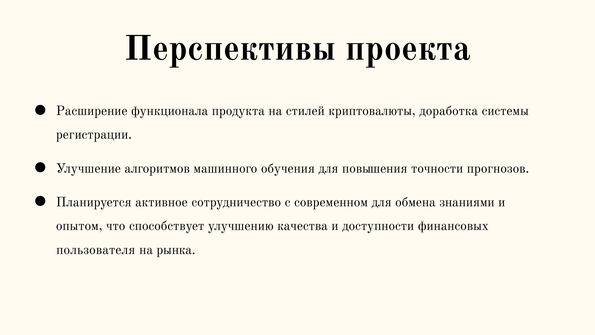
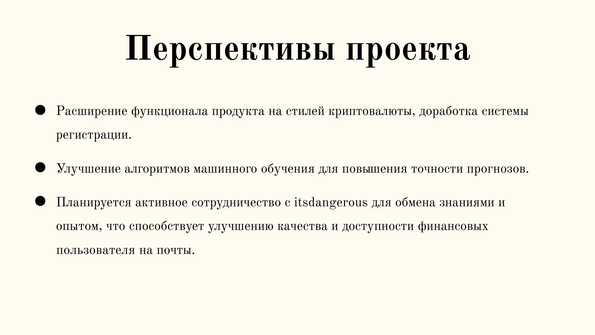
современном: современном -> itsdangerous (331, 202)
рынка: рынка -> почты (176, 249)
